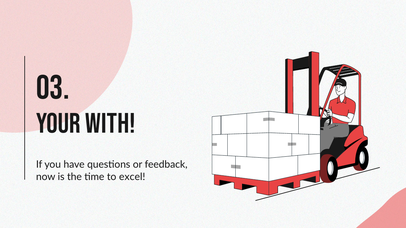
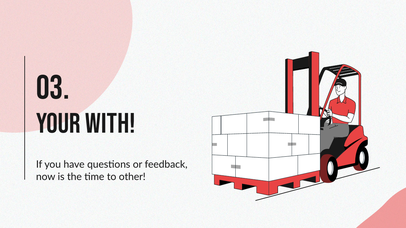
excel: excel -> other (132, 177)
